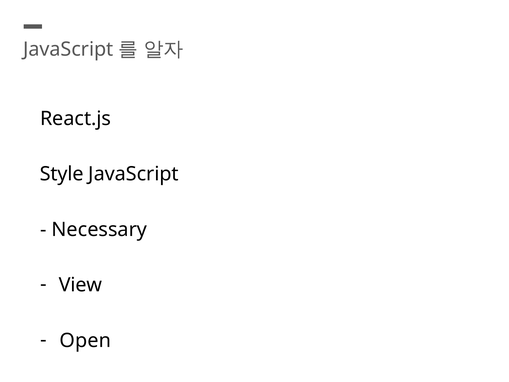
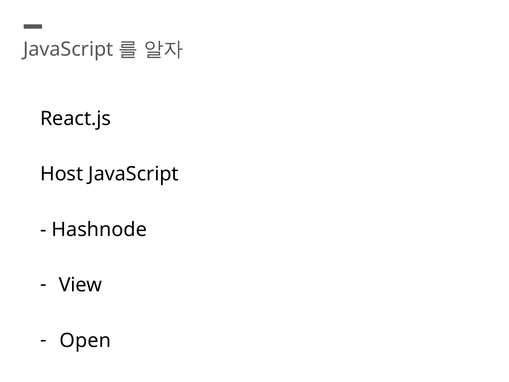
Style: Style -> Host (62, 174)
Necessary: Necessary -> Hashnode (99, 229)
